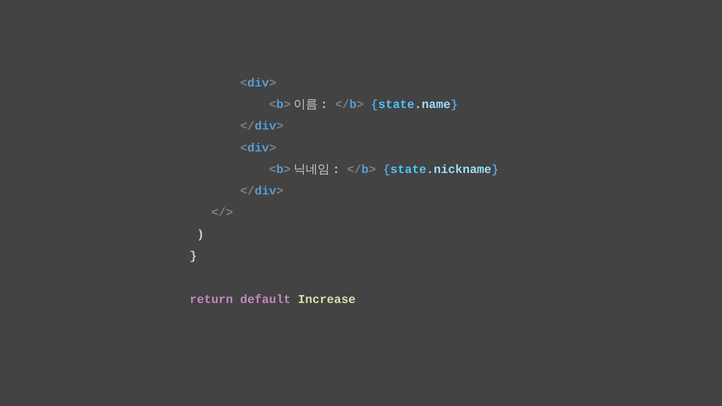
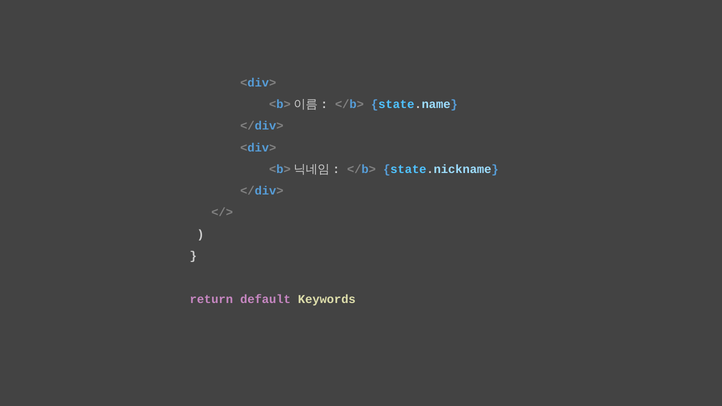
Increase: Increase -> Keywords (327, 299)
